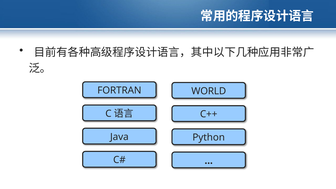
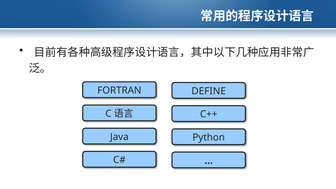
WORLD: WORLD -> DEFINE (209, 91)
